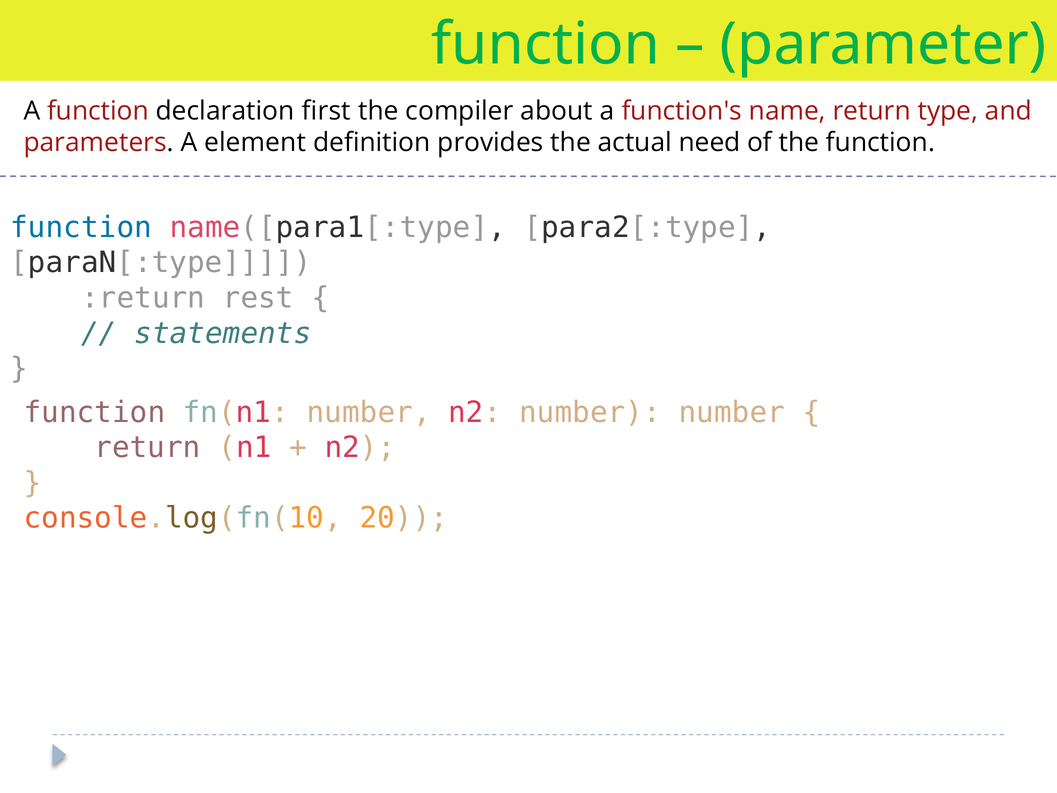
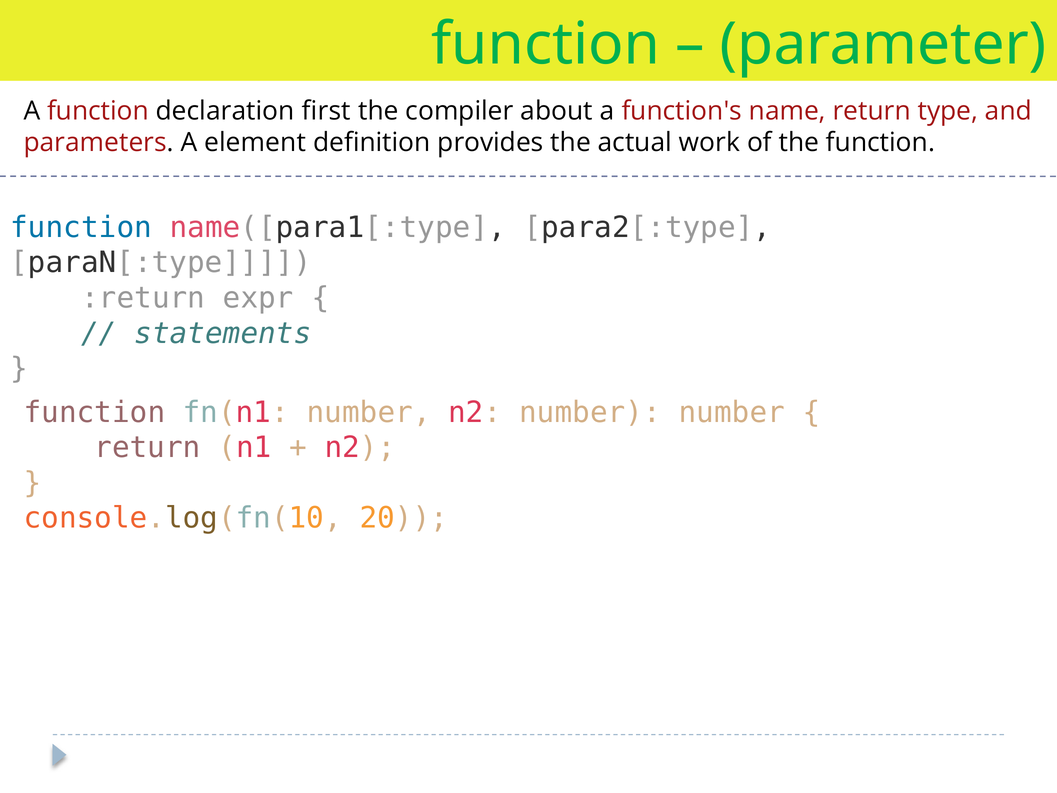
need: need -> work (709, 143)
rest: rest -> expr (258, 298)
